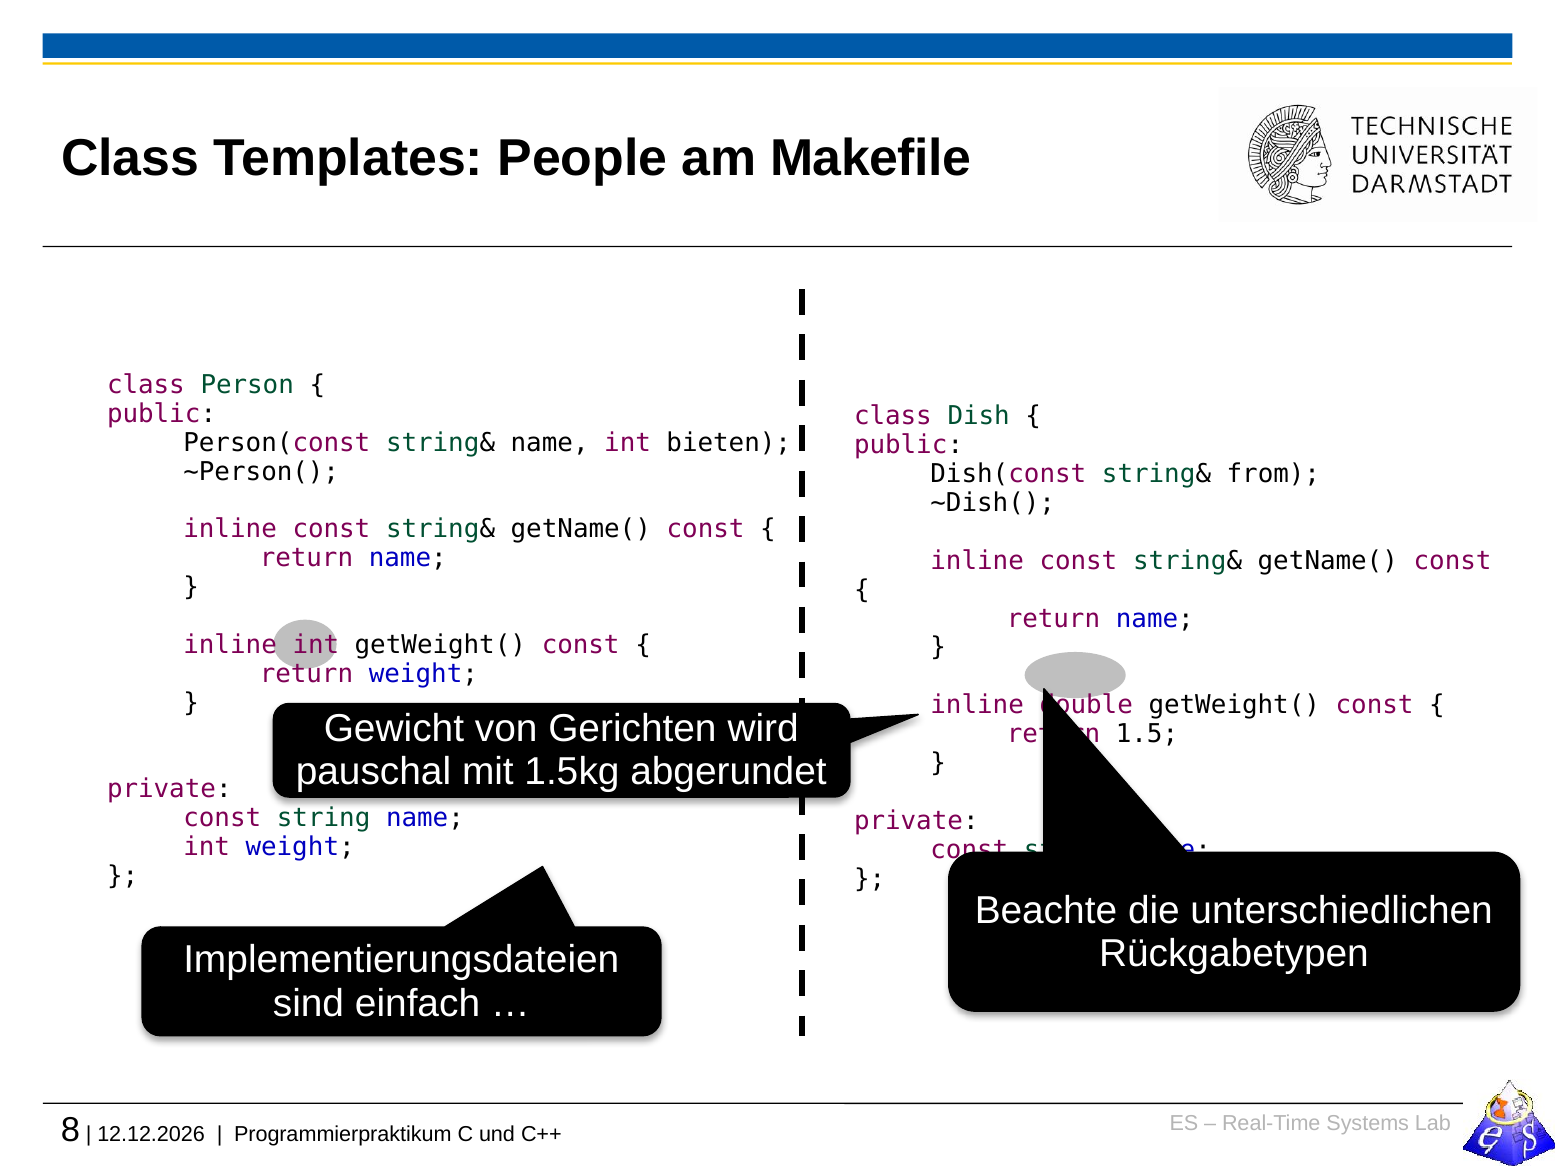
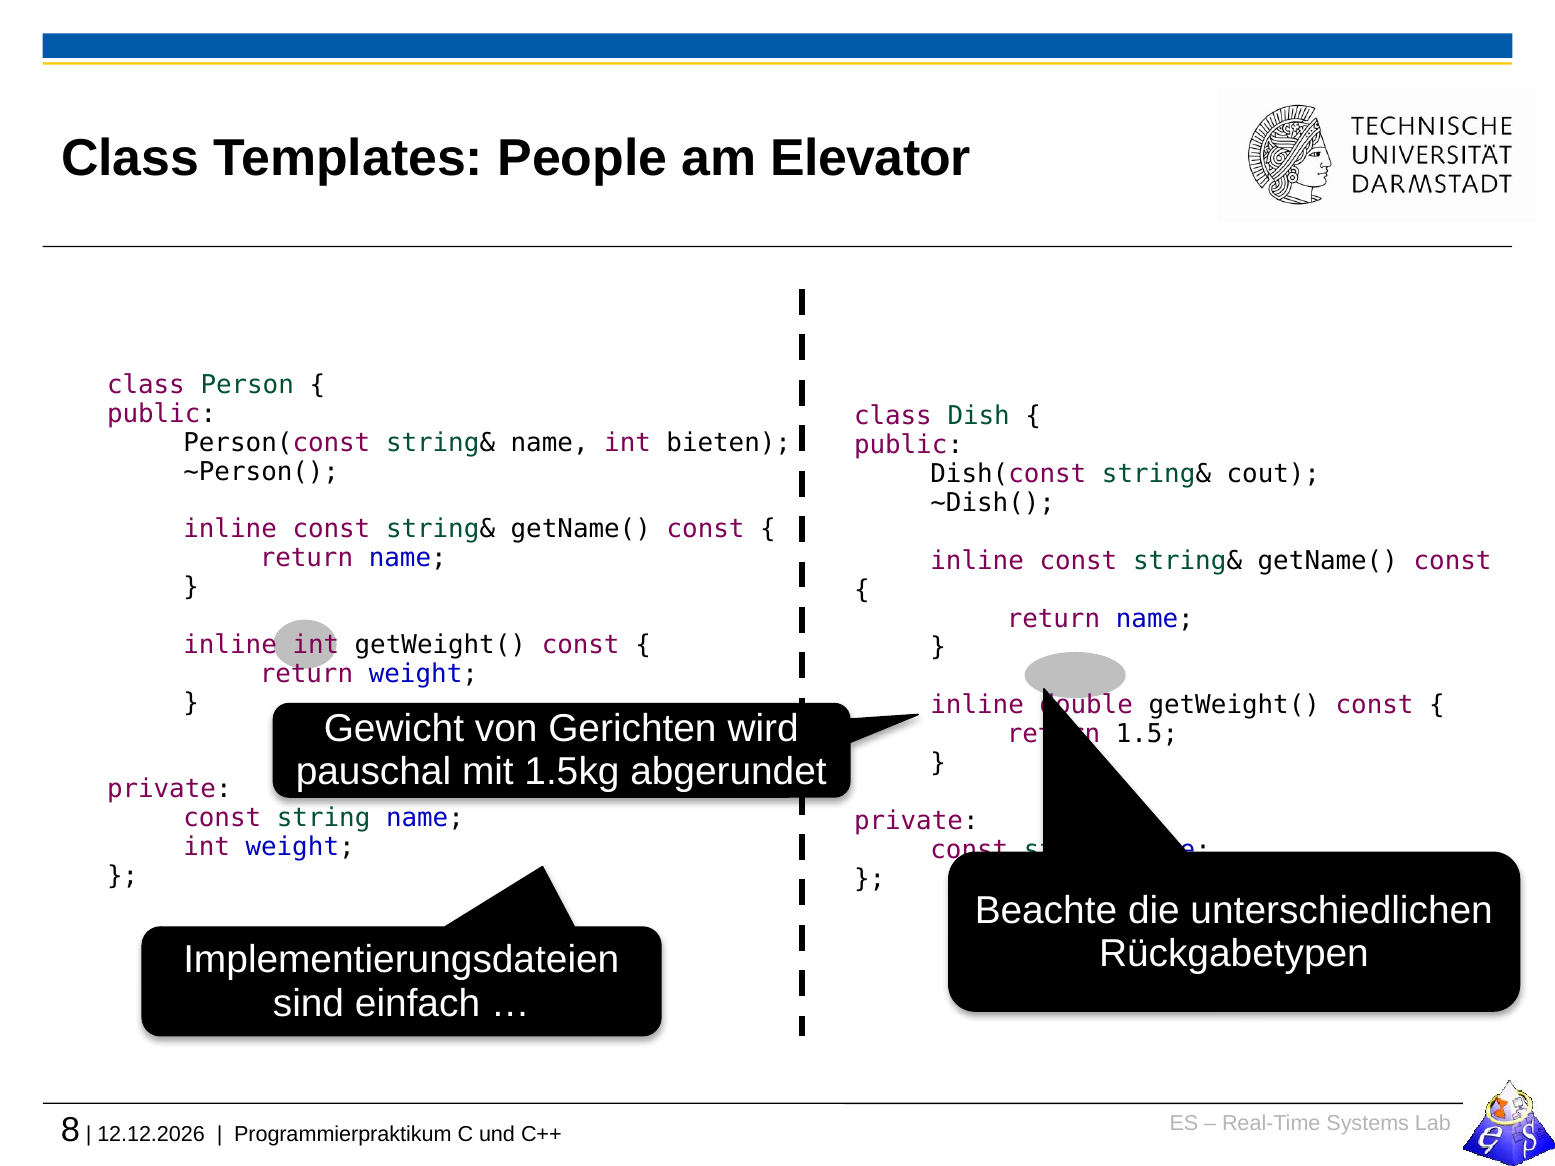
Makefile: Makefile -> Elevator (871, 158)
from: from -> cout (1273, 474)
